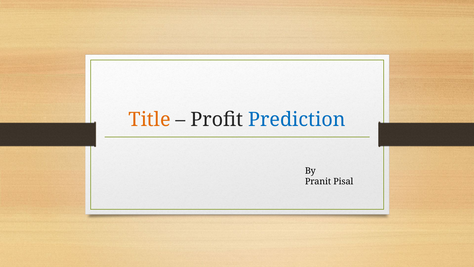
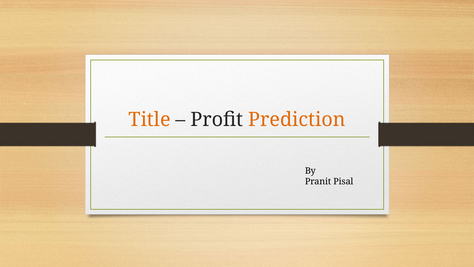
Prediction colour: blue -> orange (297, 119)
